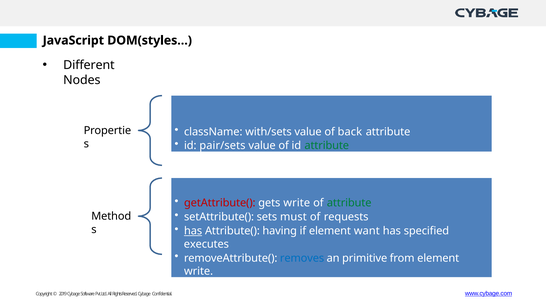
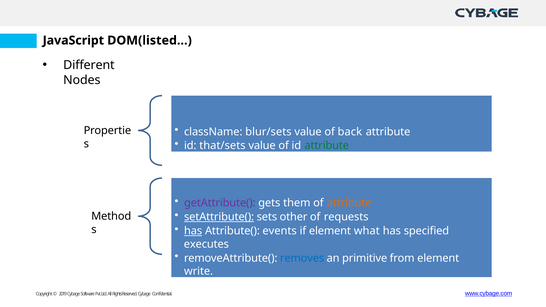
DOM(styles…: DOM(styles… -> DOM(listed… (150, 40)
with/sets: with/sets -> blur/sets (268, 132)
pair/sets: pair/sets -> that/sets (222, 146)
getAttribute( colour: red -> purple (220, 203)
gets write: write -> them (297, 203)
attribute colour: green -> orange (349, 203)
setAttribute( underline: none -> present (219, 217)
must: must -> other (294, 217)
having: having -> events (280, 231)
want: want -> what (367, 231)
